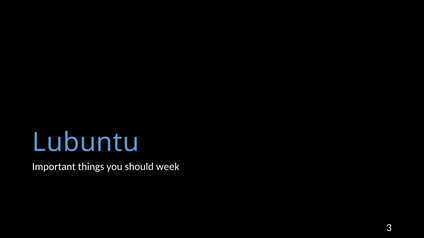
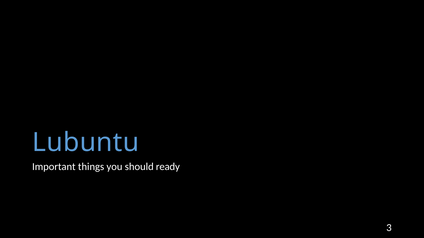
week: week -> ready (168, 167)
